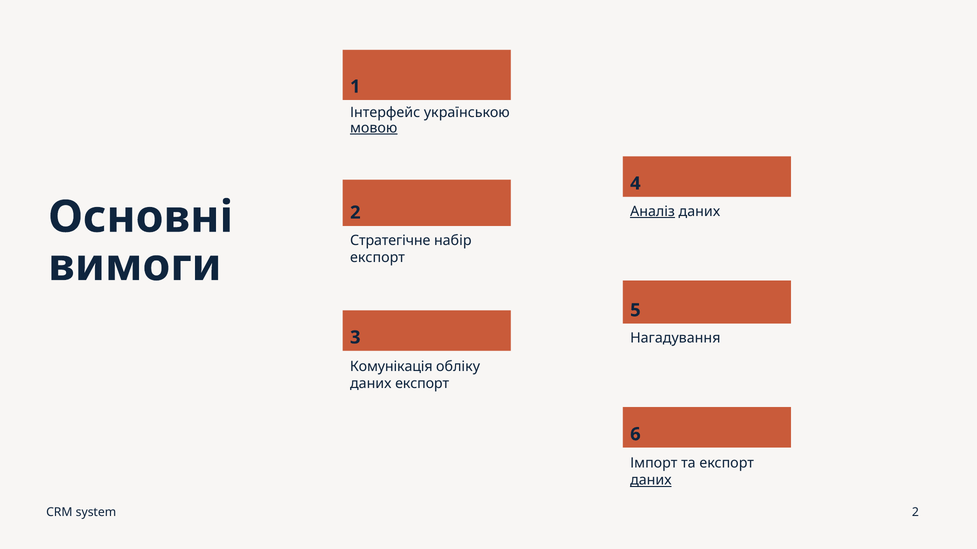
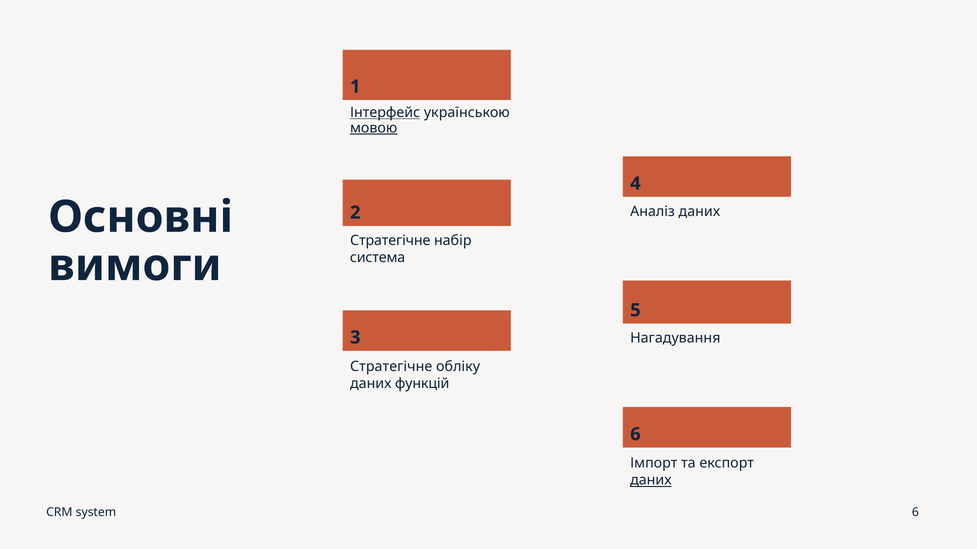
Інтерфейс underline: none -> present (385, 113)
Аналіз underline: present -> none (653, 212)
експорт: експорт -> система (378, 258)
Комунікація: Комунікація -> Стратегічне (391, 367)
даних експорт: експорт -> функцій (422, 384)
system 2: 2 -> 6 (915, 513)
